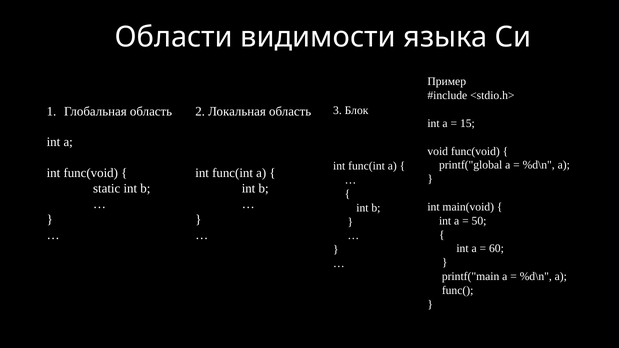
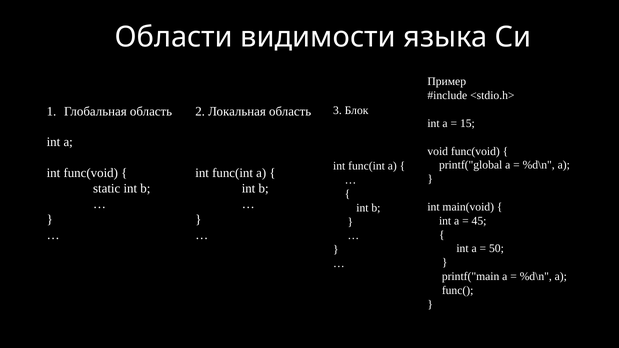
50: 50 -> 45 (479, 221)
60: 60 -> 50 (496, 249)
